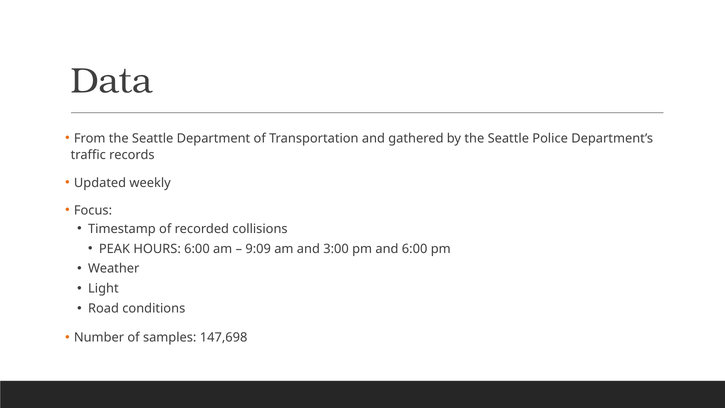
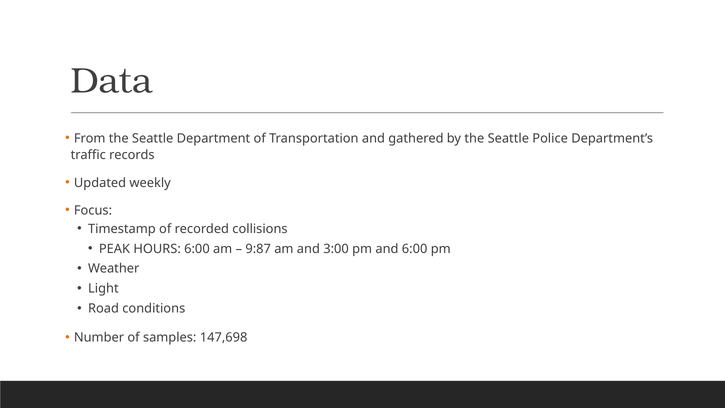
9:09: 9:09 -> 9:87 (258, 249)
